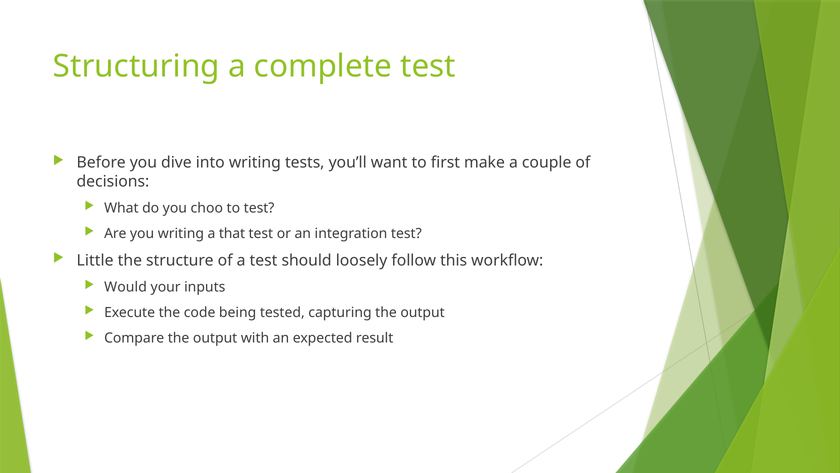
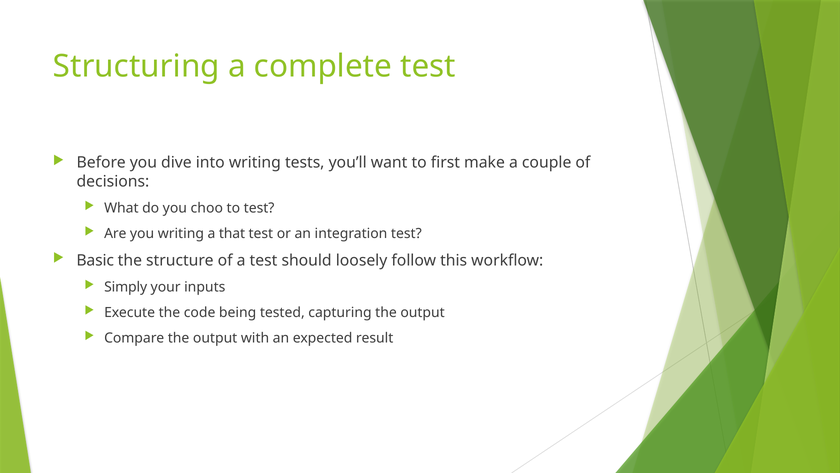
Little: Little -> Basic (95, 260)
Would: Would -> Simply (126, 287)
